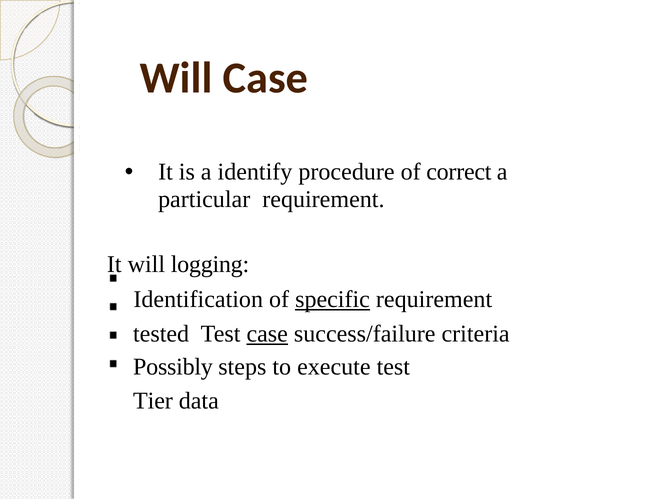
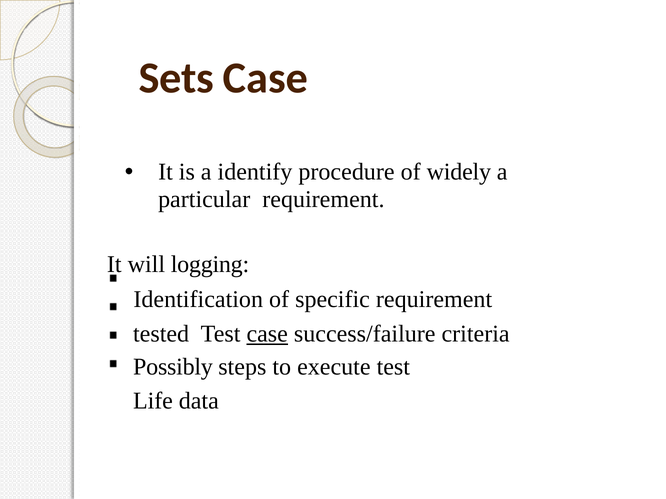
Will: Will -> Sets (176, 78)
correct: correct -> widely (459, 172)
specific underline: present -> none (333, 300)
Tier: Tier -> Life (153, 401)
